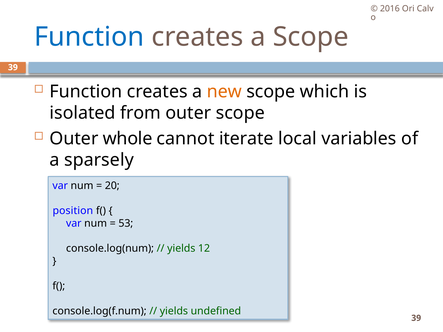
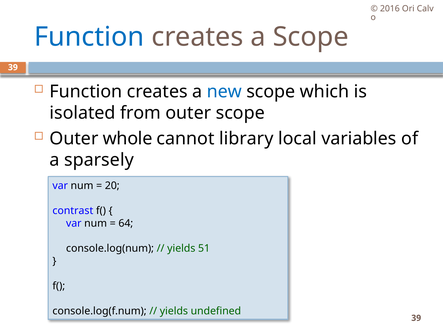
new colour: orange -> blue (224, 92)
iterate: iterate -> library (246, 139)
position: position -> contrast (73, 211)
53: 53 -> 64 (126, 223)
12: 12 -> 51 (204, 249)
